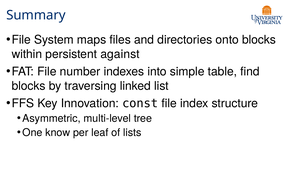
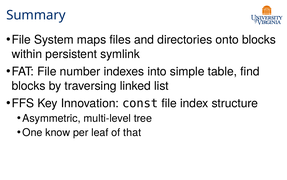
against: against -> symlink (120, 54)
lists: lists -> that (132, 132)
